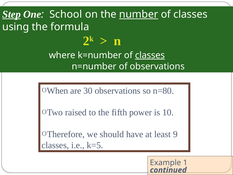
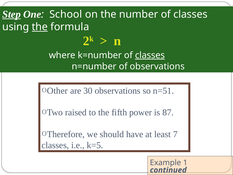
number underline: present -> none (139, 14)
the underline: none -> present (40, 27)
When: When -> Other (57, 91)
n=80: n=80 -> n=51 (163, 91)
10: 10 -> 87 (168, 112)
9: 9 -> 7 (175, 134)
